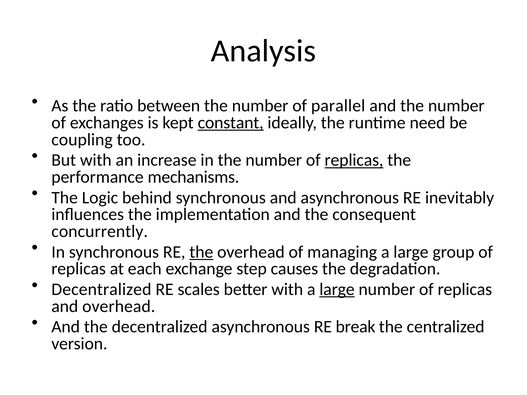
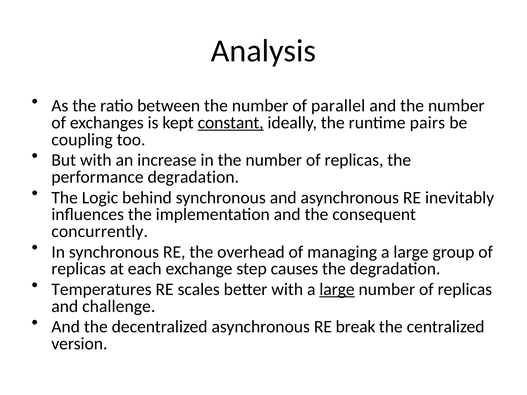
need: need -> pairs (427, 123)
replicas underline: present -> none (354, 160)
performance mechanisms: mechanisms -> degradation (193, 177)
the underline: present -> none (201, 252)
Decentralized: Decentralized -> Temperatures (101, 290)
and overhead: overhead -> challenge (119, 306)
